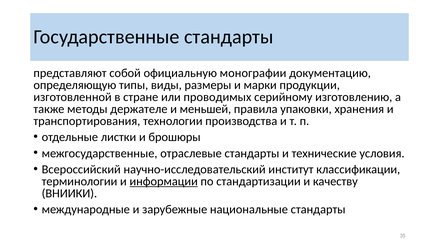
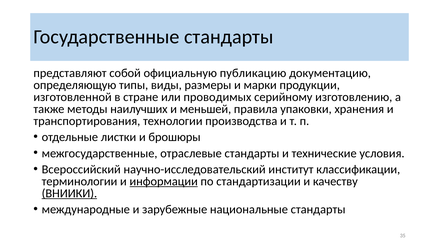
монографии: монографии -> публикацию (253, 73)
держателе: держателе -> наилучших (139, 109)
ВНИИКИ underline: none -> present (69, 193)
